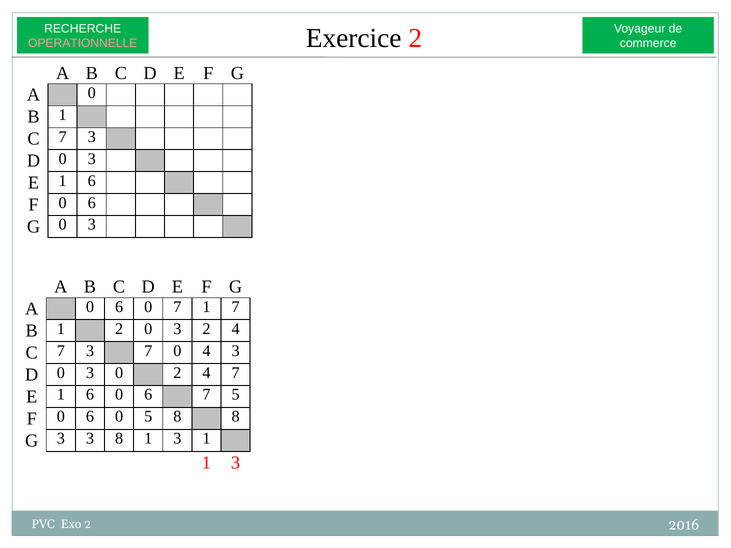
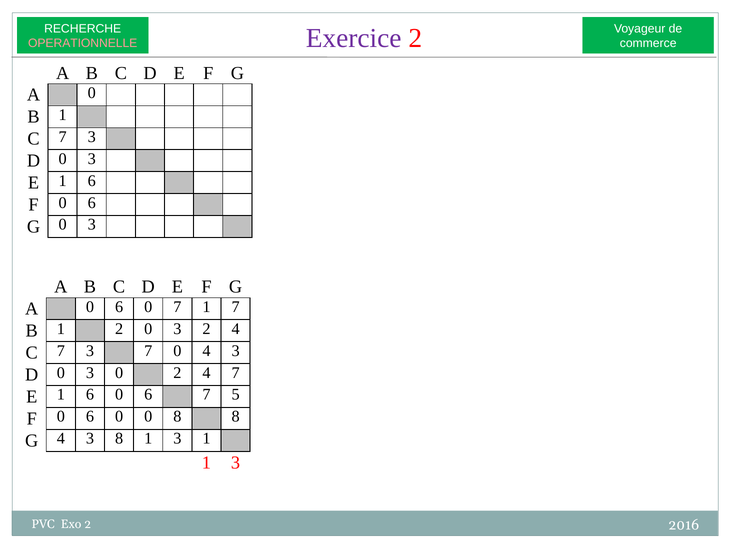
Exercice colour: black -> purple (354, 38)
0 5: 5 -> 0 (148, 417)
G 3: 3 -> 4 (61, 439)
